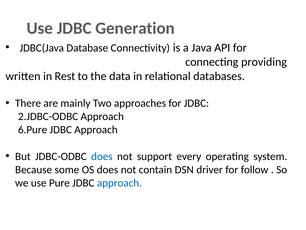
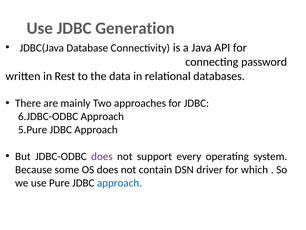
providing: providing -> password (264, 62)
2.JDBC-ODBC: 2.JDBC-ODBC -> 6.JDBC-ODBC (48, 116)
6.Pure: 6.Pure -> 5.Pure (33, 130)
does colour: blue -> purple (102, 156)
follow: follow -> which (255, 169)
